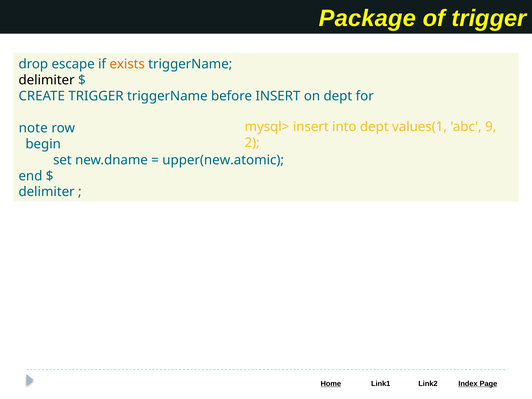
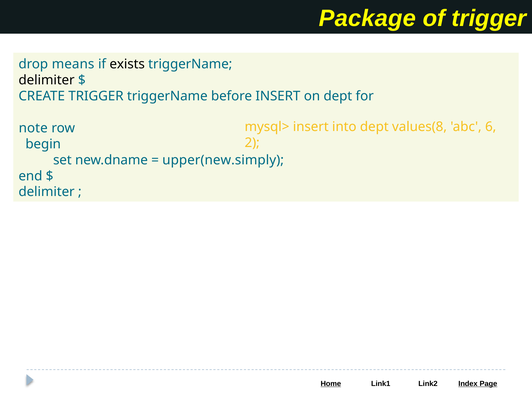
escape: escape -> means (73, 64)
exists colour: orange -> black (127, 64)
values(1: values(1 -> values(8 (419, 127)
9: 9 -> 6 (491, 127)
upper(new.atomic: upper(new.atomic -> upper(new.simply (223, 160)
